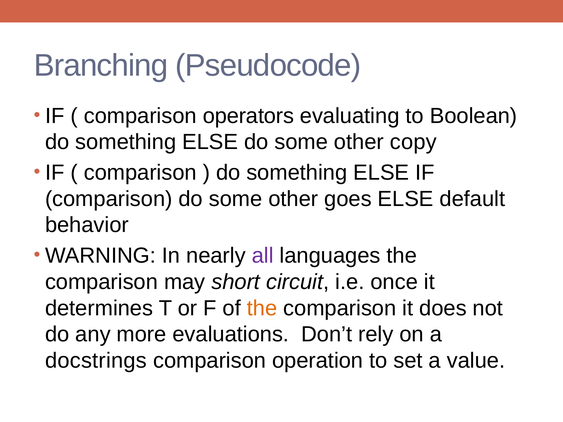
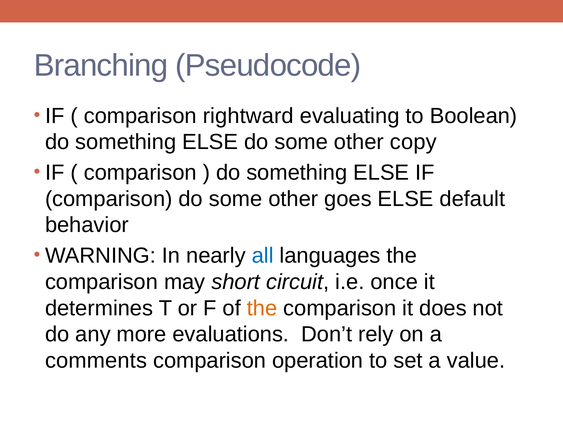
operators: operators -> rightward (248, 116)
all colour: purple -> blue (263, 256)
docstrings: docstrings -> comments (96, 361)
